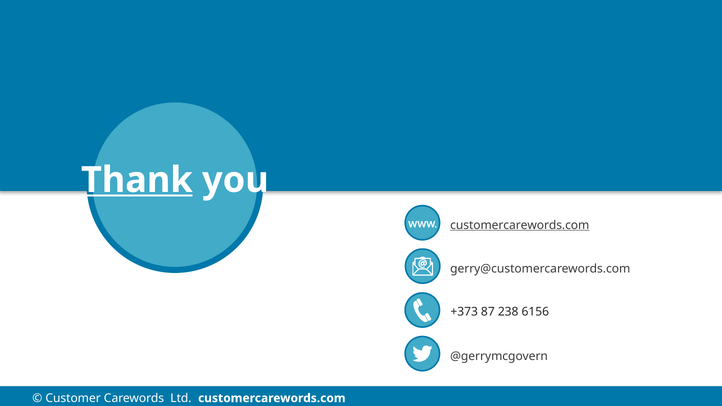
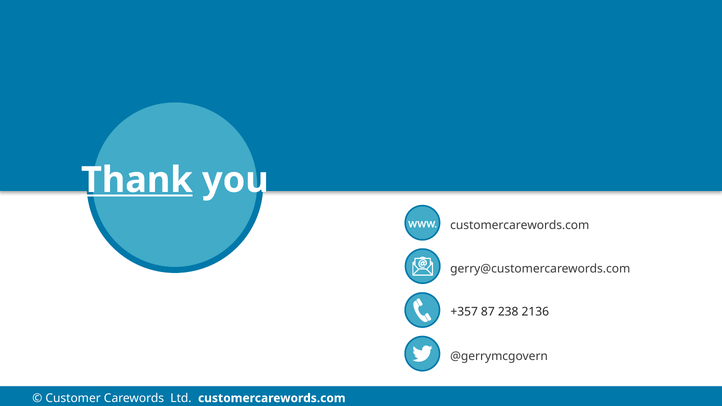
customercarewords.com underline: present -> none (520, 225)
+373: +373 -> +357 (464, 312)
6156: 6156 -> 2136 (535, 312)
